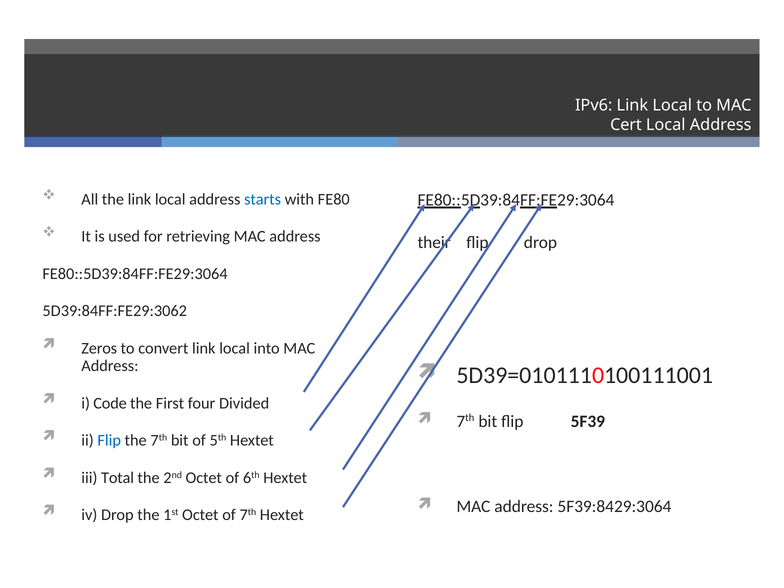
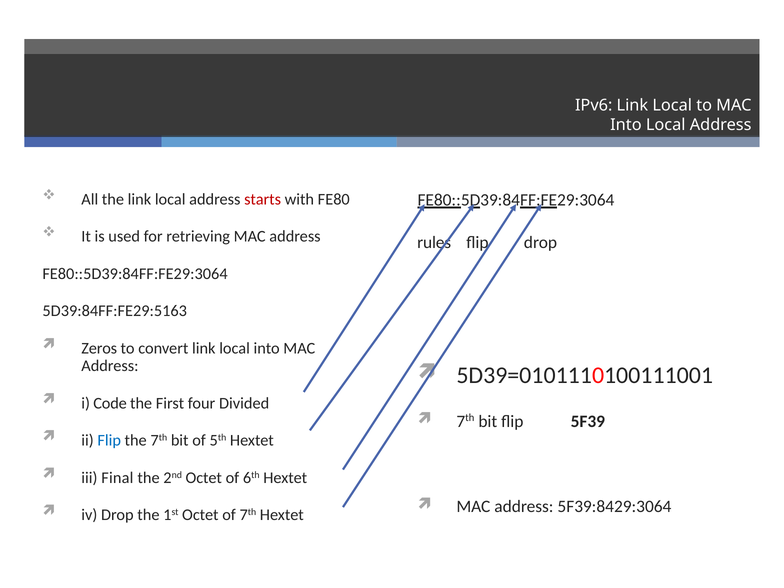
Cert: Cert -> Into (626, 125)
starts colour: blue -> red (263, 199)
their: their -> rules (434, 243)
5D39:84FF:FE29:3062: 5D39:84FF:FE29:3062 -> 5D39:84FF:FE29:5163 (115, 311)
Total: Total -> Final (117, 478)
